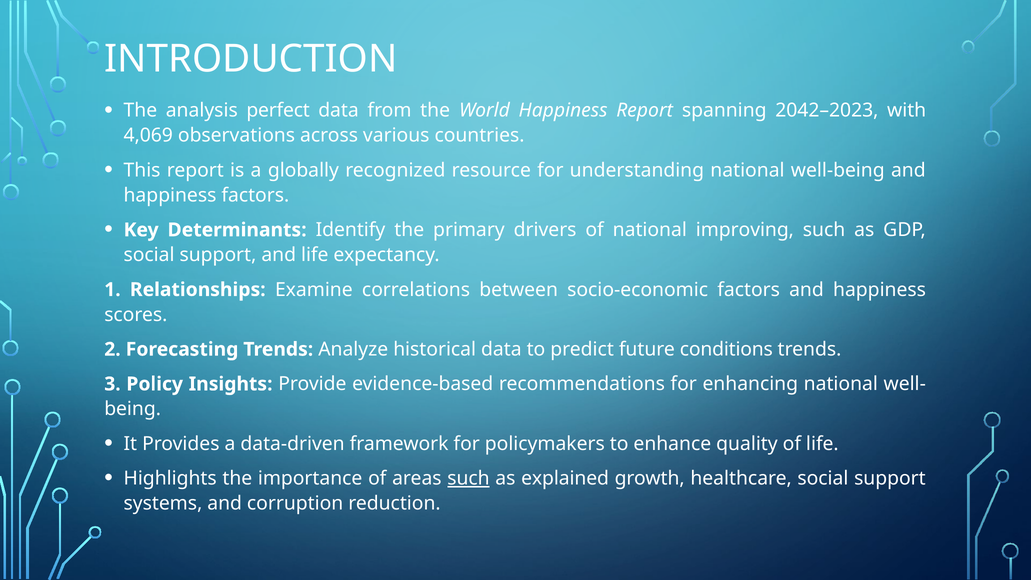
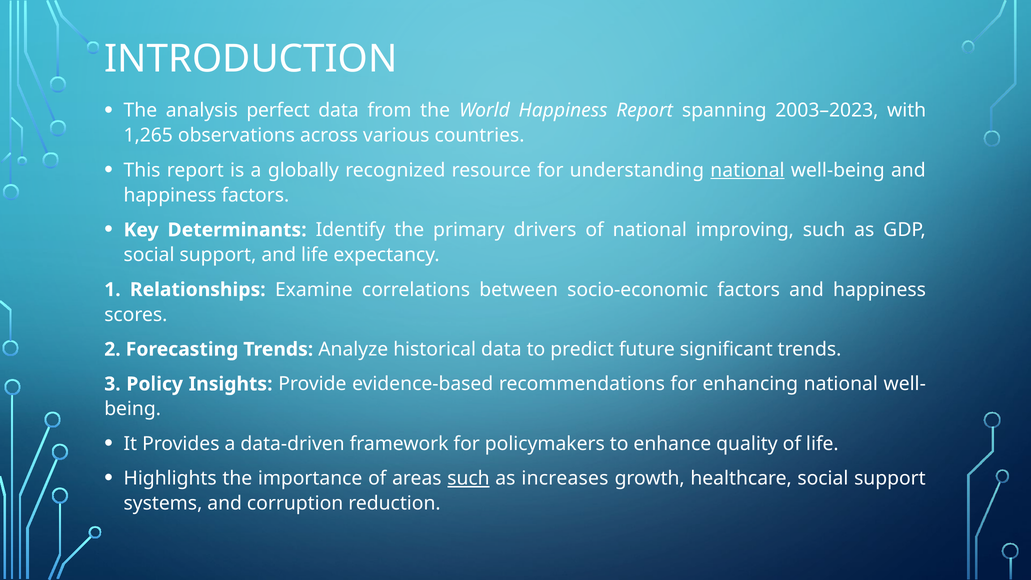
2042–2023: 2042–2023 -> 2003–2023 (827, 111)
4,069: 4,069 -> 1,265 (148, 136)
national underline: none -> present (747, 170)
conditions: conditions -> significant (726, 349)
explained: explained -> increases (565, 478)
